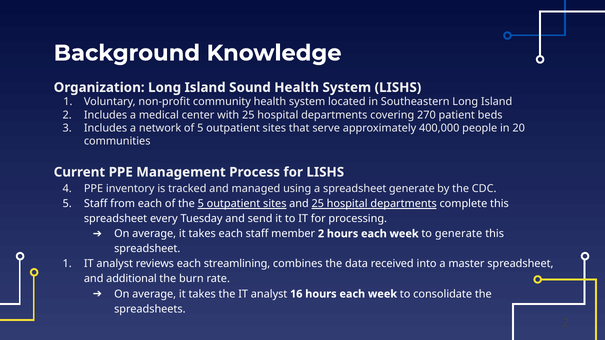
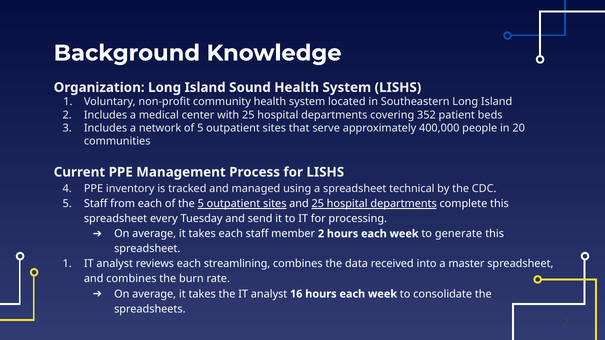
270: 270 -> 352 (426, 115)
spreadsheet generate: generate -> technical (412, 189)
and additional: additional -> combines (131, 279)
